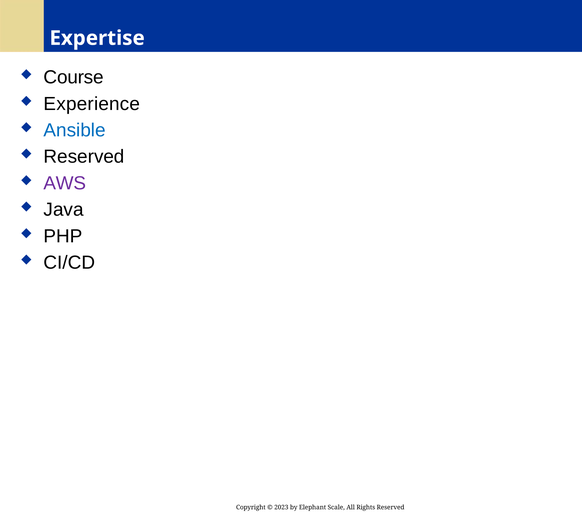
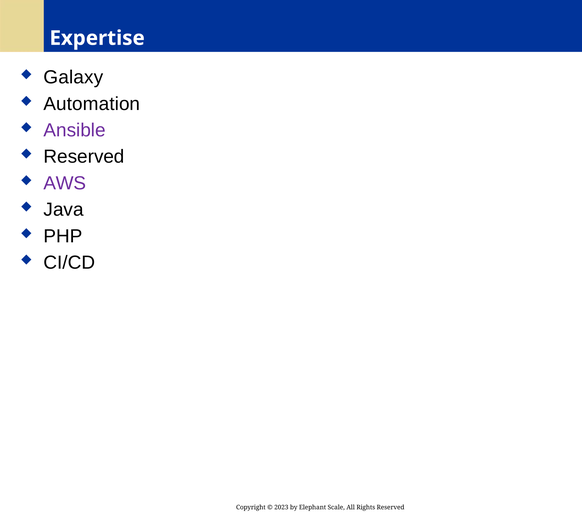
Course: Course -> Galaxy (73, 77)
Experience: Experience -> Automation (92, 104)
Ansible colour: blue -> purple (75, 130)
